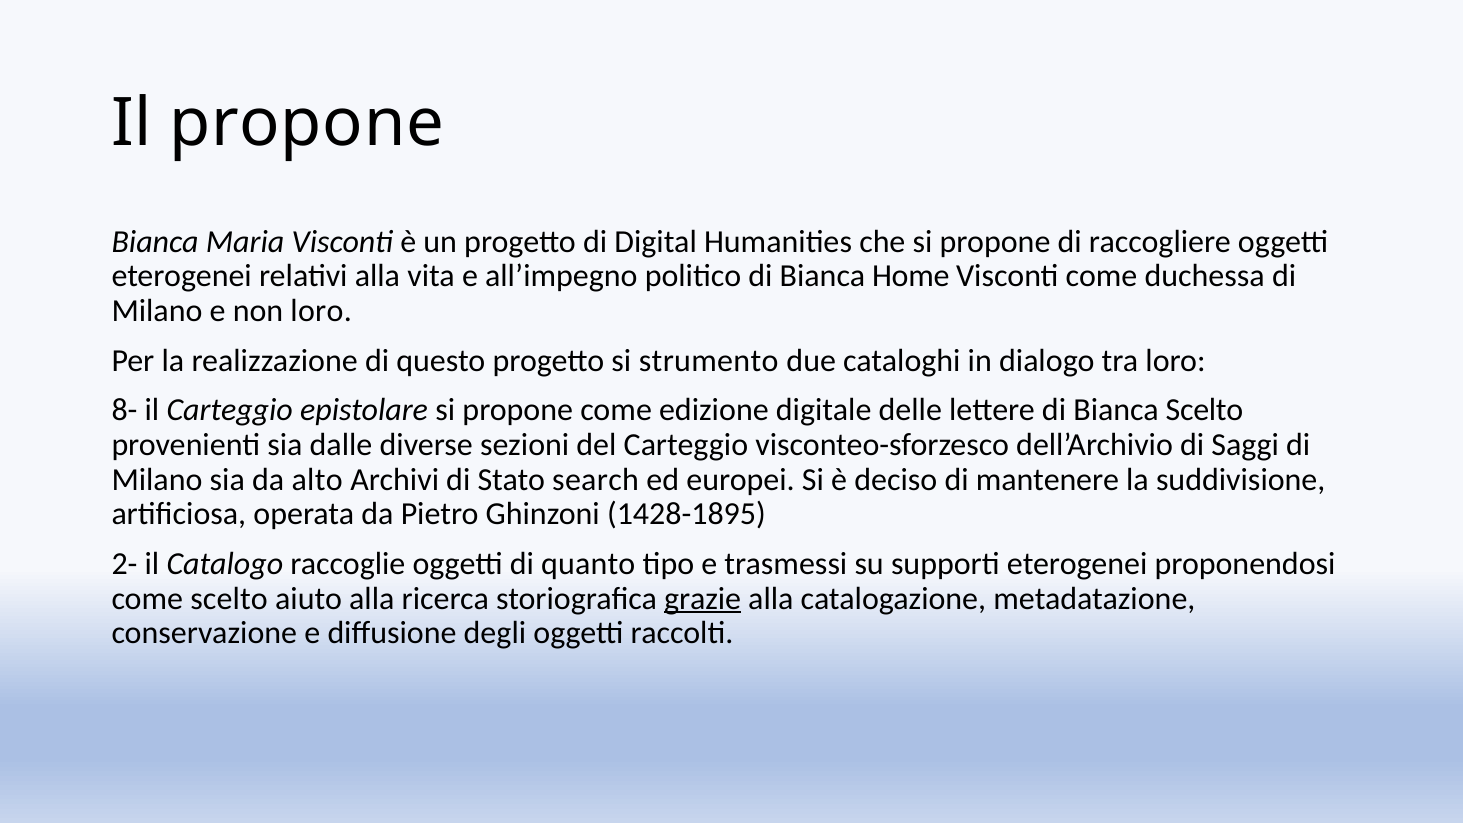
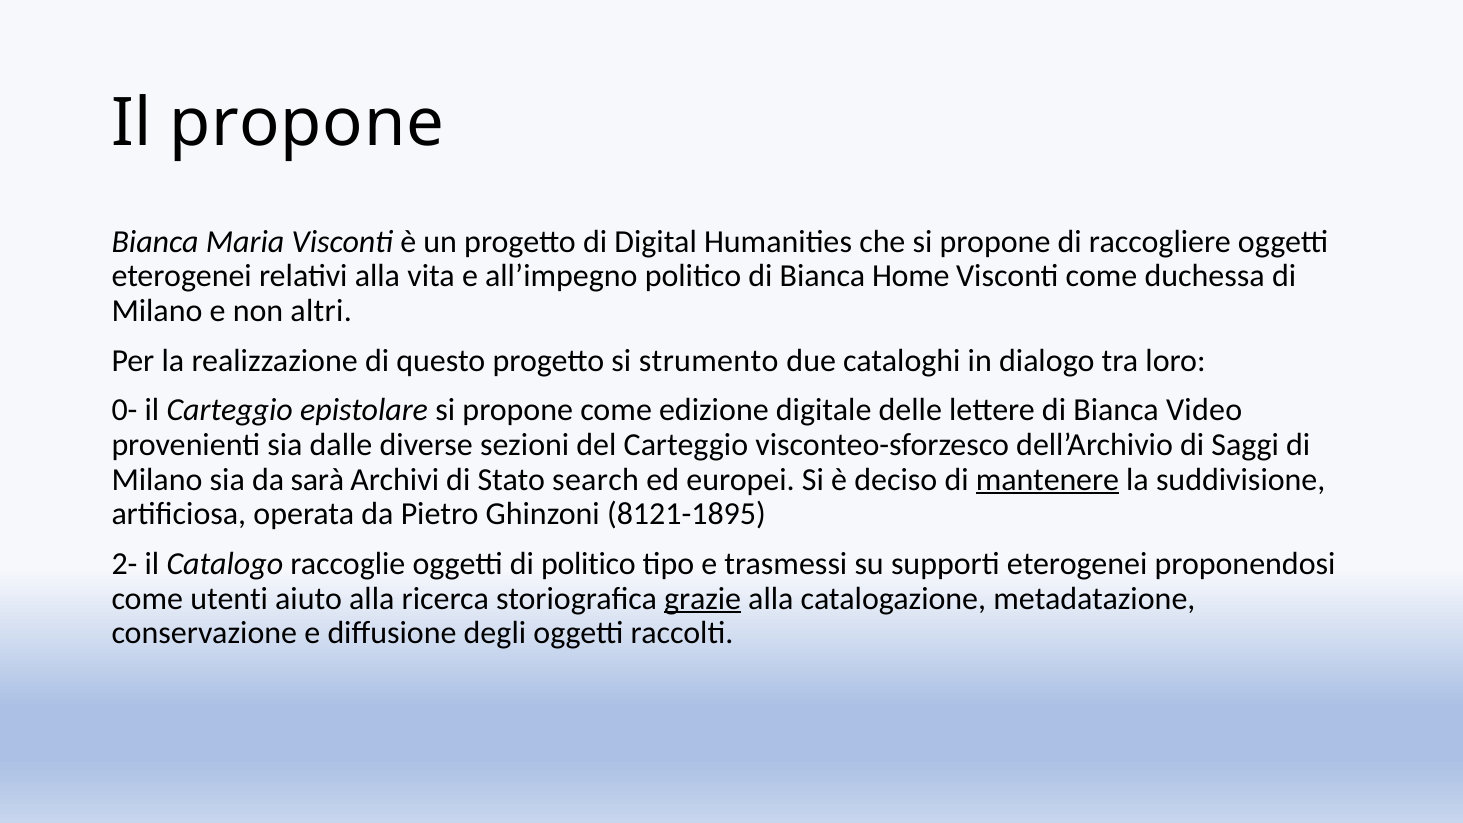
non loro: loro -> altri (321, 311)
8-: 8- -> 0- (125, 410)
Bianca Scelto: Scelto -> Video (1204, 410)
alto: alto -> sarà (317, 479)
mantenere underline: none -> present (1047, 479)
1428-1895: 1428-1895 -> 8121-1895 (686, 514)
di quanto: quanto -> politico (588, 564)
come scelto: scelto -> utenti (229, 598)
